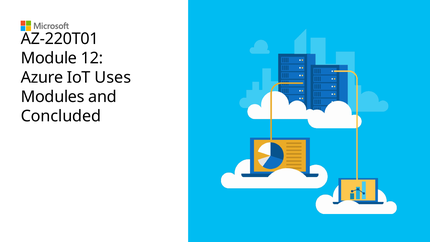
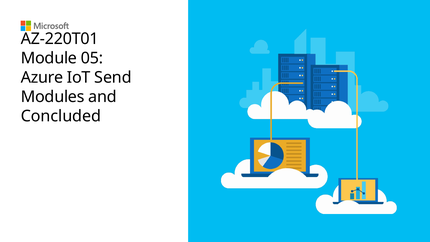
12: 12 -> 05 (92, 58)
Uses: Uses -> Send (113, 77)
